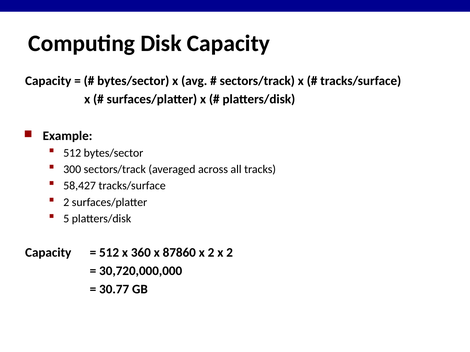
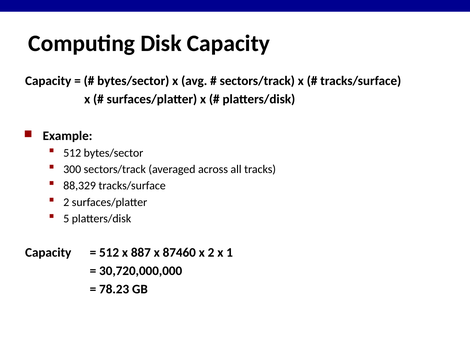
58,427: 58,427 -> 88,329 (80, 186)
360: 360 -> 887 (141, 253)
87860: 87860 -> 87460 (179, 253)
2 x 2: 2 -> 1 (230, 253)
30.77: 30.77 -> 78.23 (114, 290)
